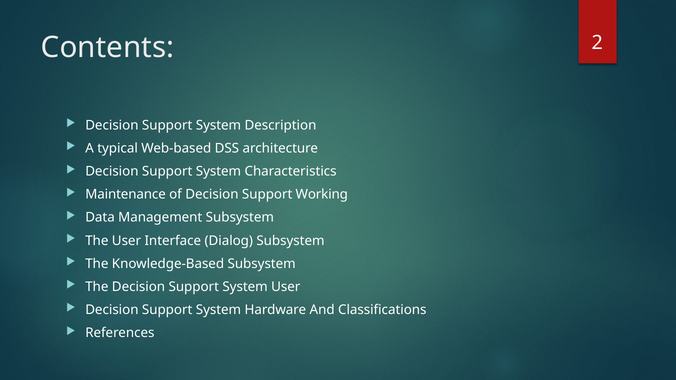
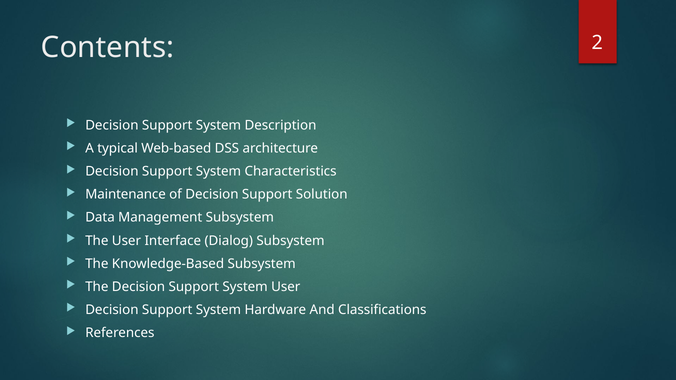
Working: Working -> Solution (322, 195)
